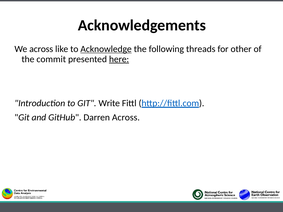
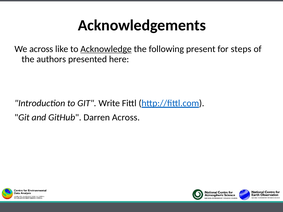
threads: threads -> present (201, 49)
other: other -> steps (241, 49)
commit: commit -> authors (51, 59)
here underline: present -> none (119, 59)
